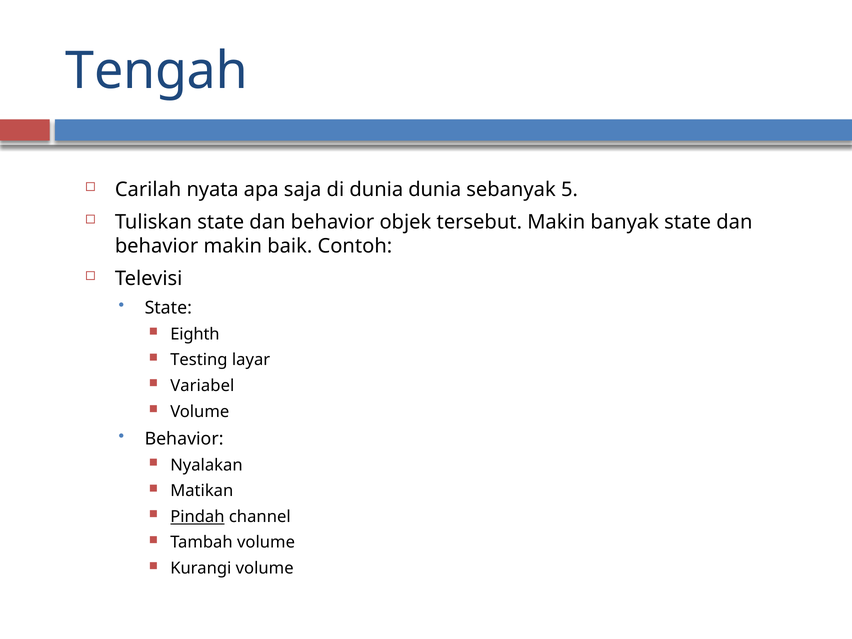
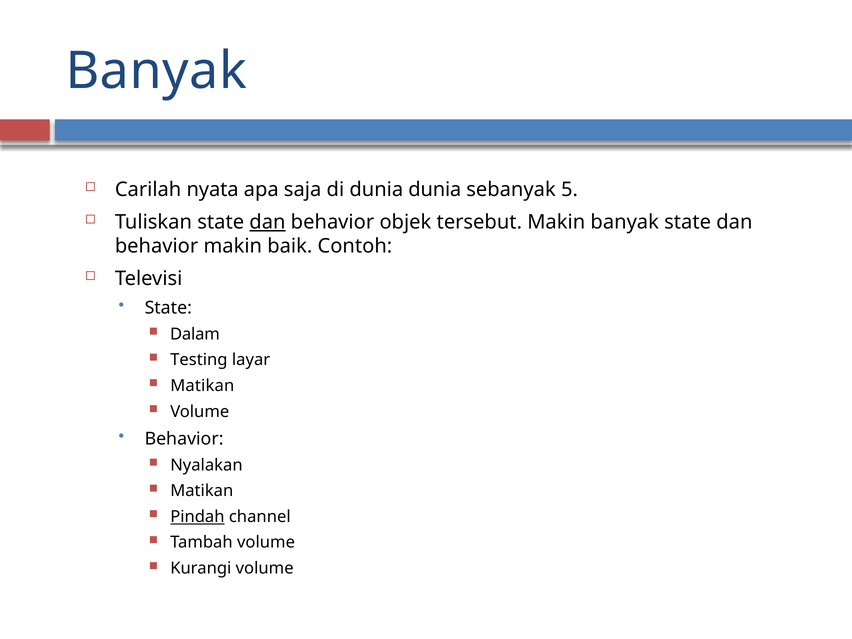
Tengah: Tengah -> Banyak (156, 71)
dan underline: none -> present (267, 222)
Eighth: Eighth -> Dalam (195, 334)
Variabel: Variabel -> Matikan (202, 386)
